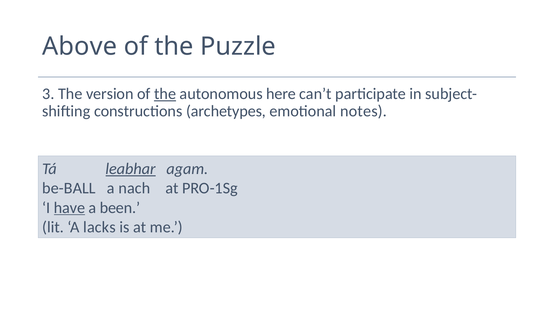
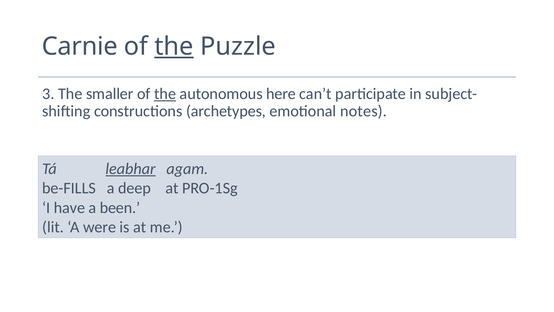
Above: Above -> Carnie (80, 47)
the underline: none -> present (174, 47)
version: version -> smaller (110, 94)
be-BALL: be-BALL -> be-FILLS (69, 188)
nach: nach -> deep (135, 188)
have underline: present -> none (69, 207)
lacks: lacks -> were (100, 227)
